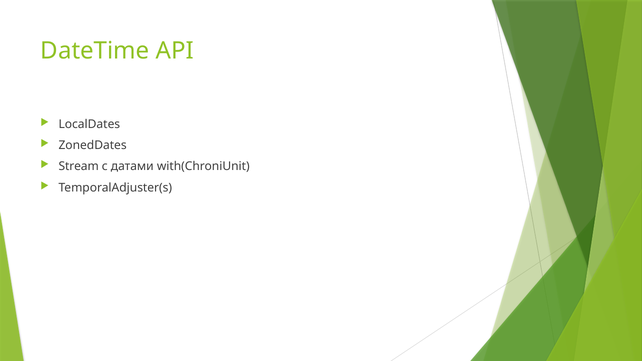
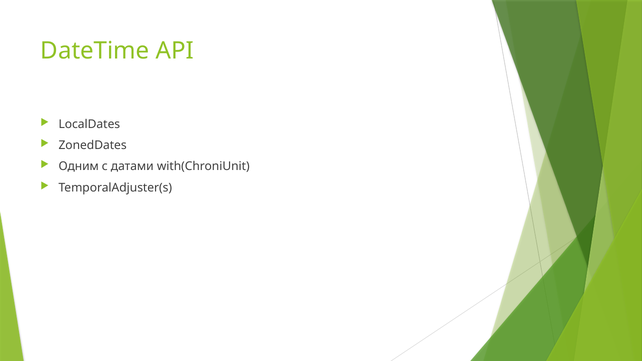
Stream: Stream -> Одним (79, 167)
